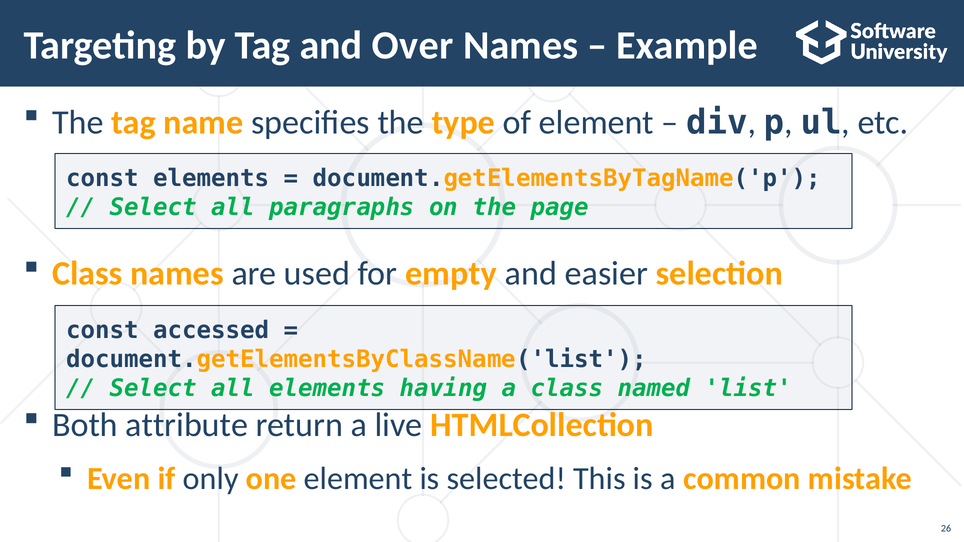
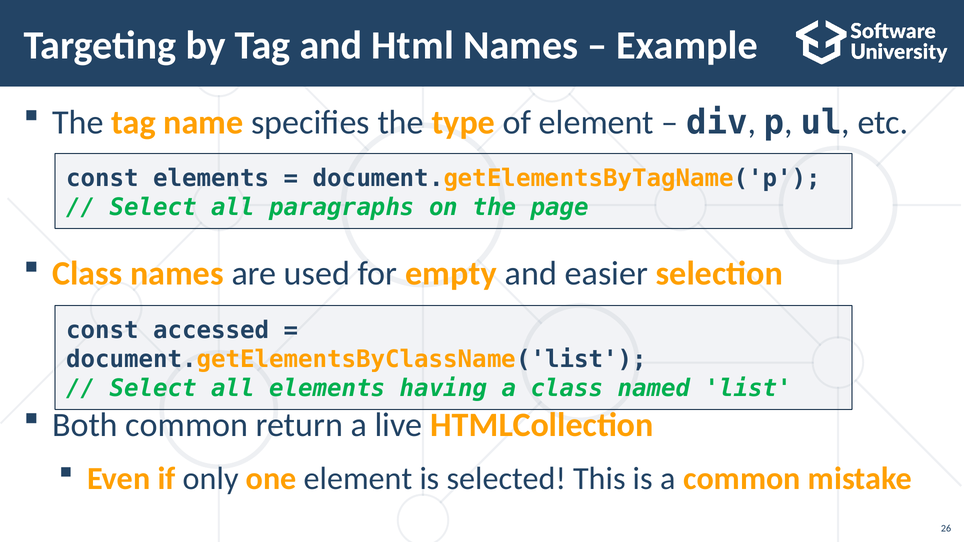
Over: Over -> Html (413, 46)
Both attribute: attribute -> common (187, 425)
